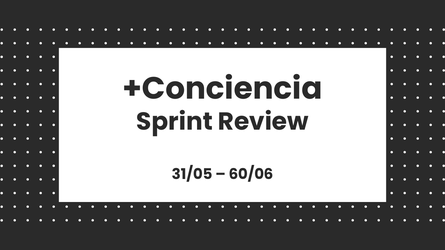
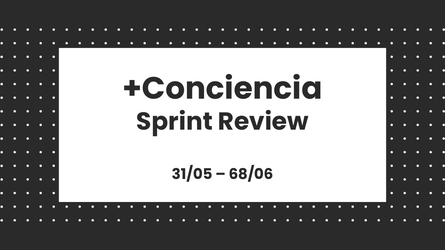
60/06: 60/06 -> 68/06 (251, 174)
